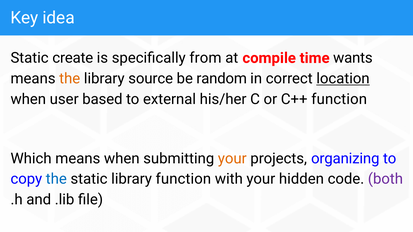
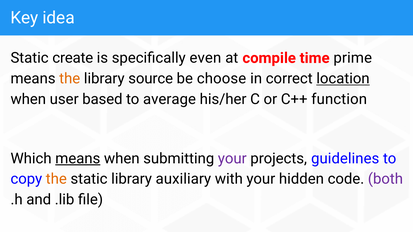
from: from -> even (205, 58)
wants: wants -> prime (353, 58)
random: random -> choose (222, 79)
external: external -> average (169, 99)
means underline: none -> present (78, 159)
your colour: orange -> purple (232, 159)
organizing: organizing -> guidelines (345, 159)
the colour: blue -> orange (56, 179)
library function: function -> auxiliary (183, 179)
